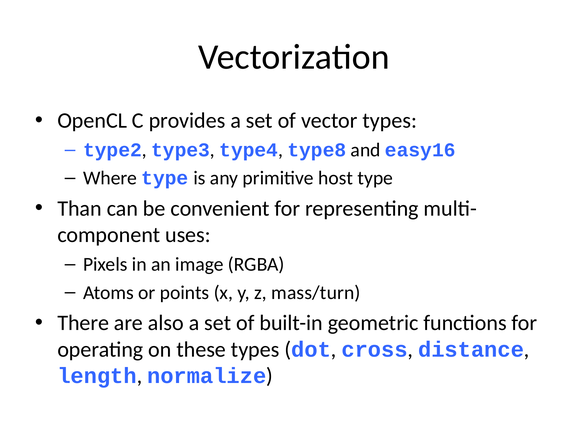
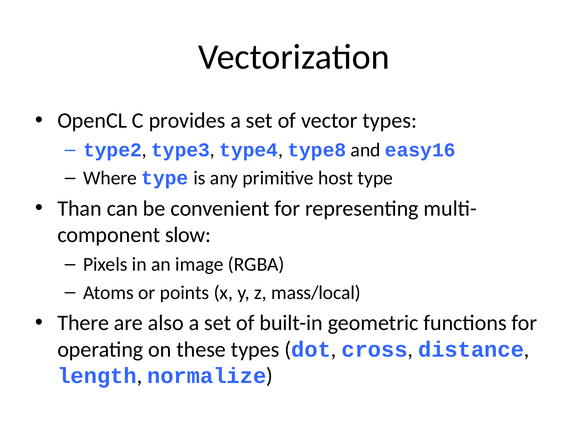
uses: uses -> slow (188, 235)
mass/turn: mass/turn -> mass/local (316, 293)
